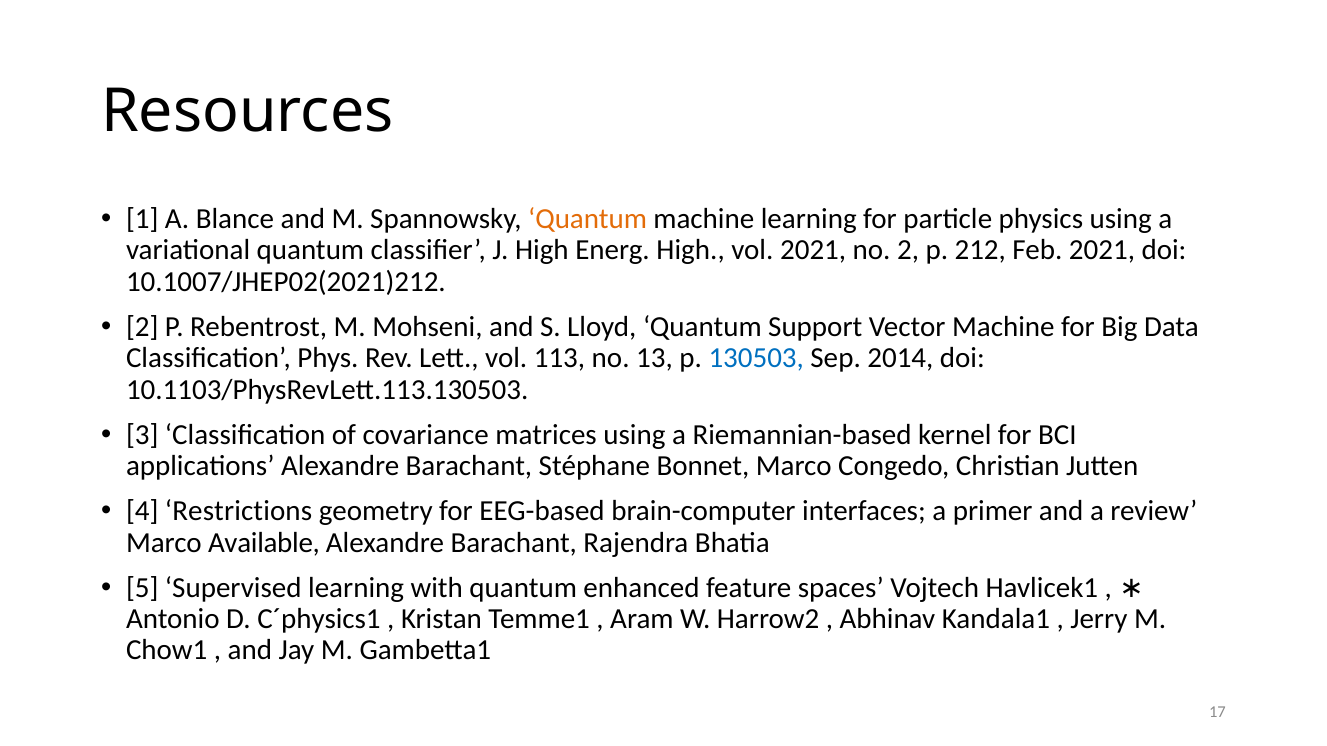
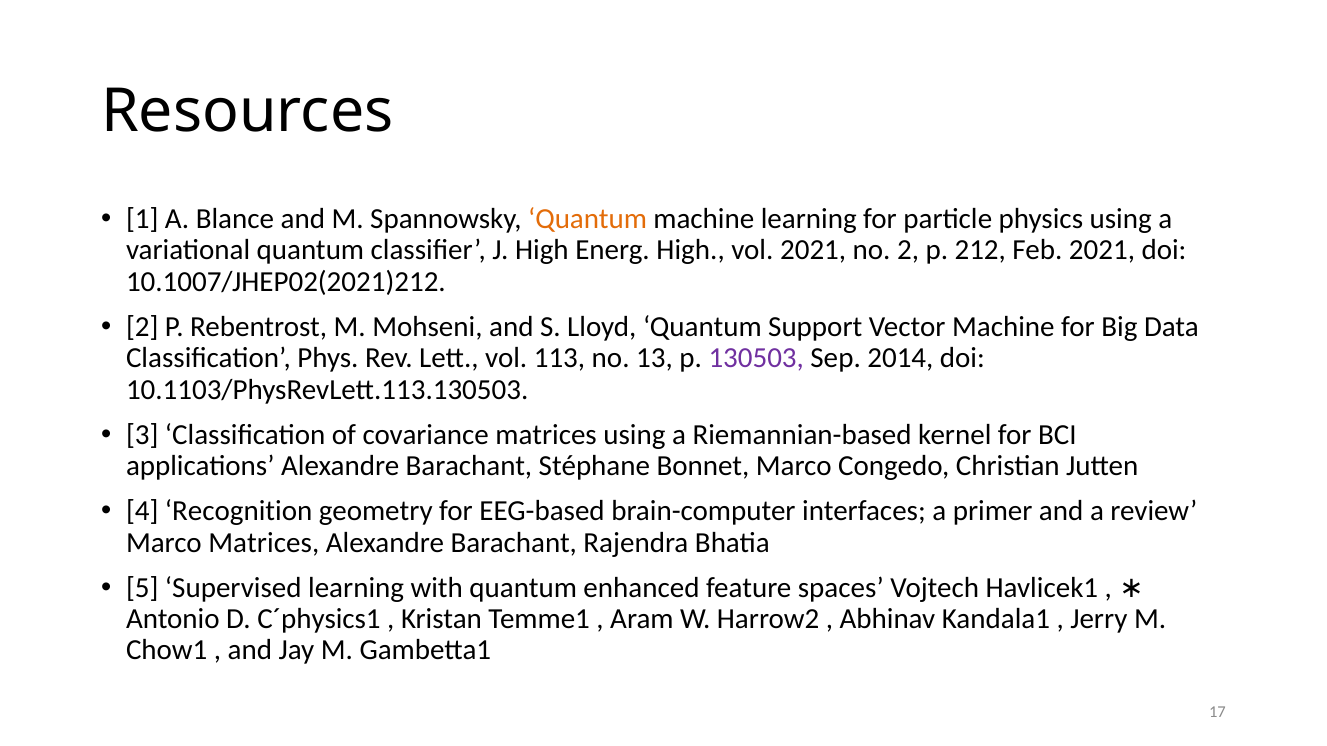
130503 colour: blue -> purple (756, 358)
Restrictions: Restrictions -> Recognition (239, 511)
Marco Available: Available -> Matrices (264, 543)
